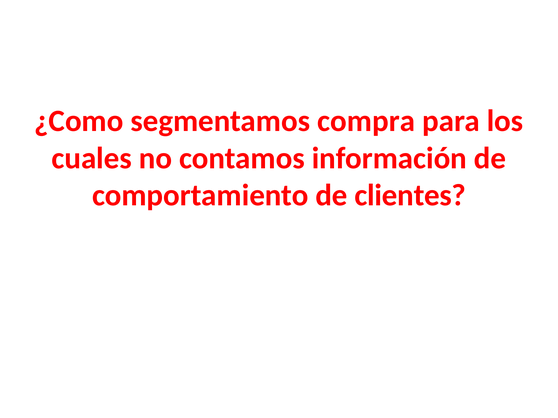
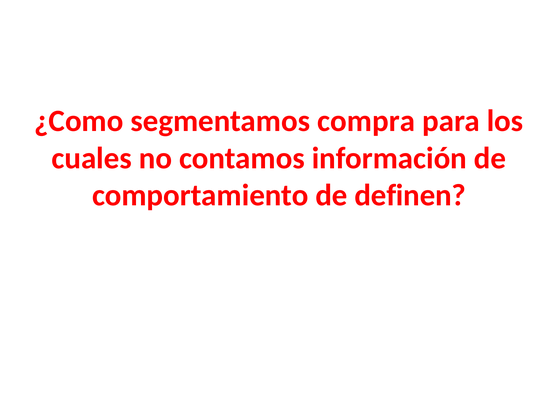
clientes: clientes -> definen (410, 196)
